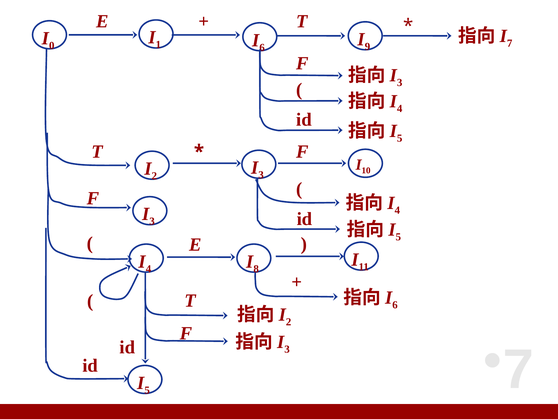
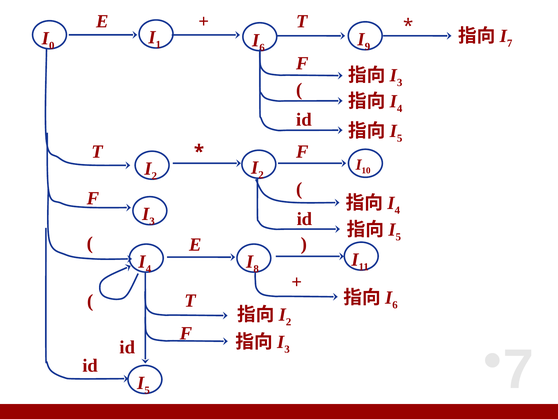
3: 3 -> 2 (261, 175)
